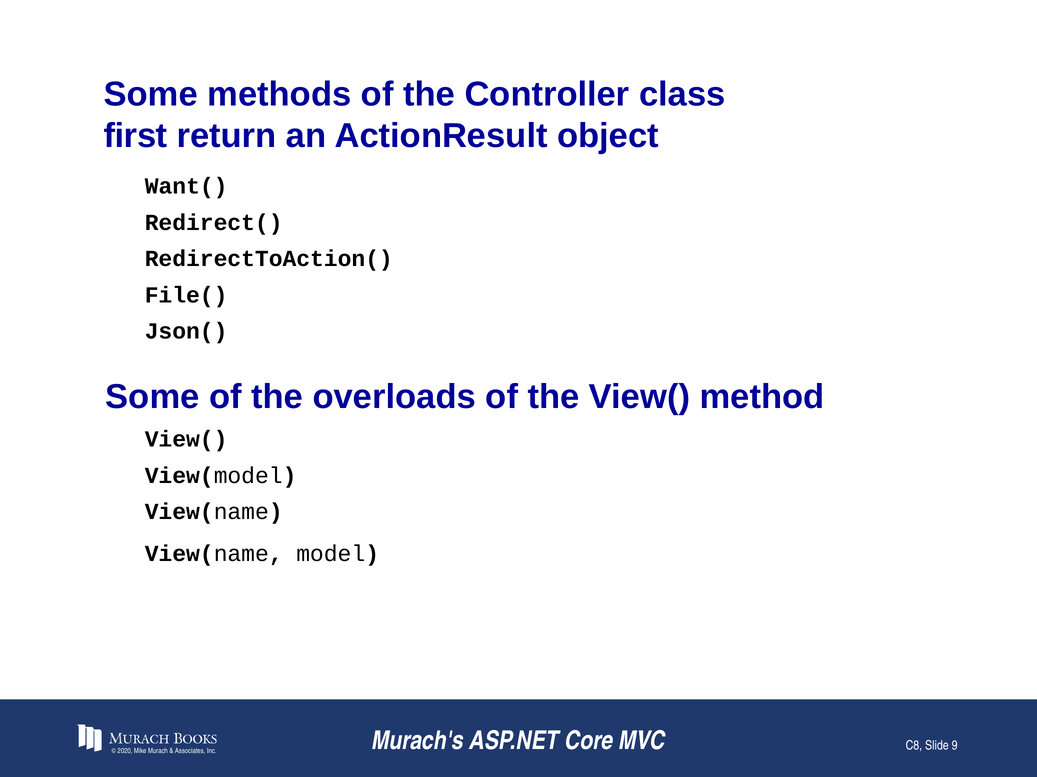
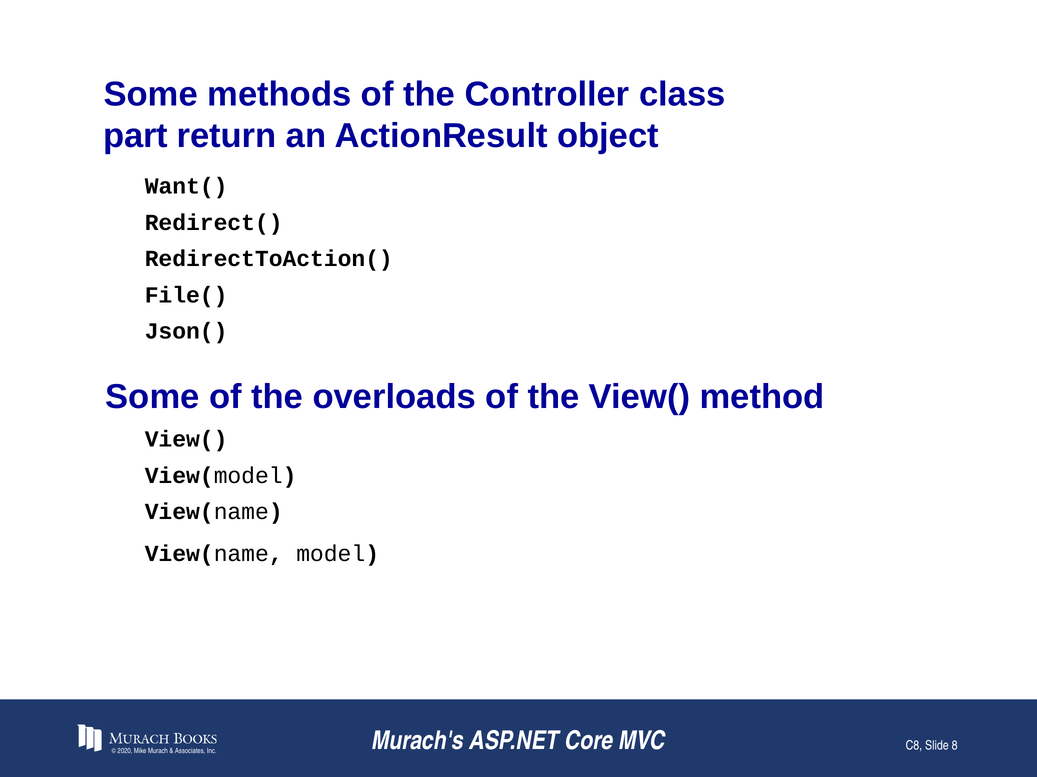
first: first -> part (136, 136)
9: 9 -> 8 (955, 746)
